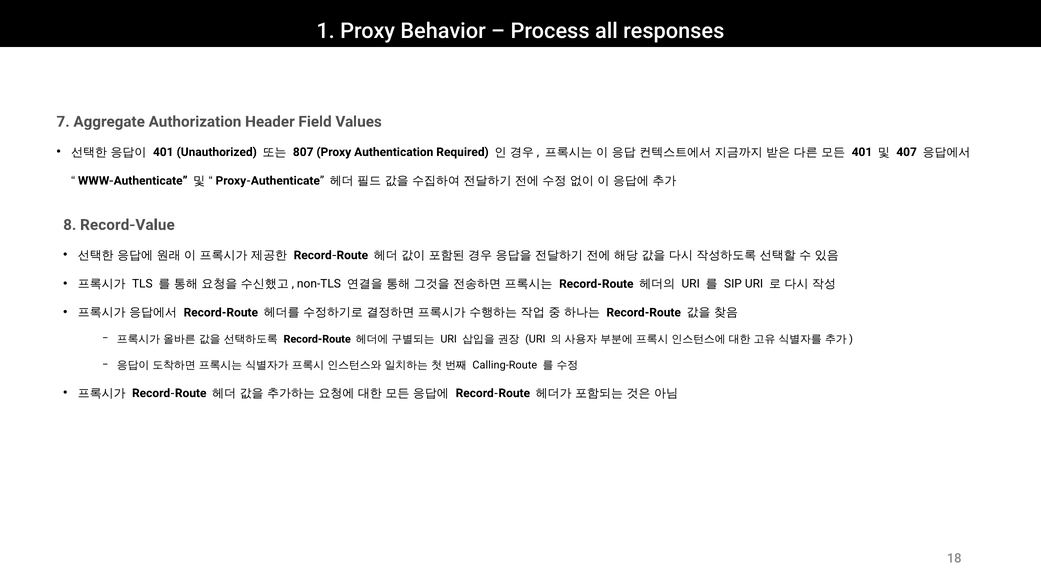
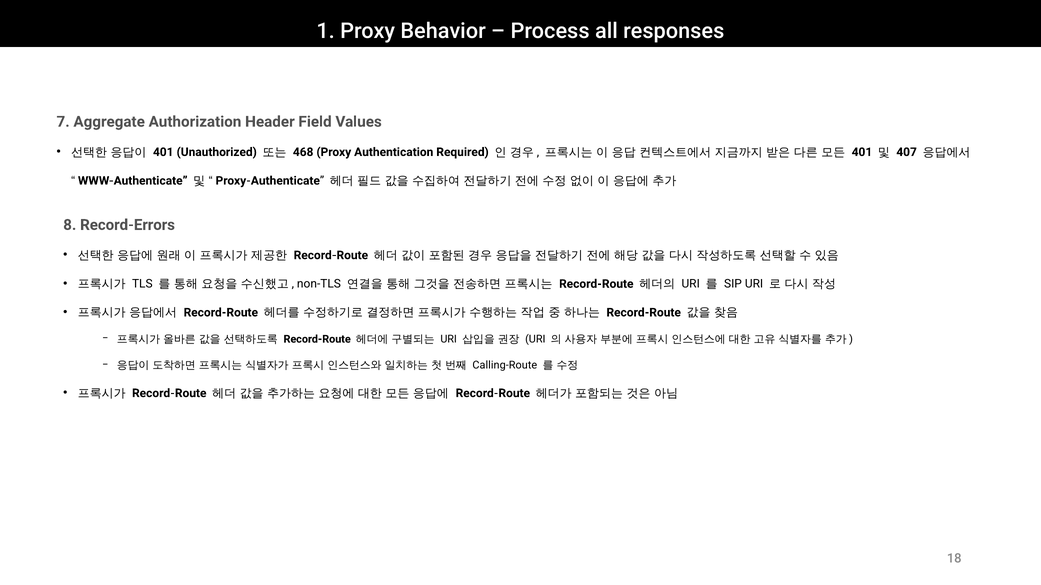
807: 807 -> 468 (303, 152)
Record-Value: Record-Value -> Record-Errors (128, 225)
